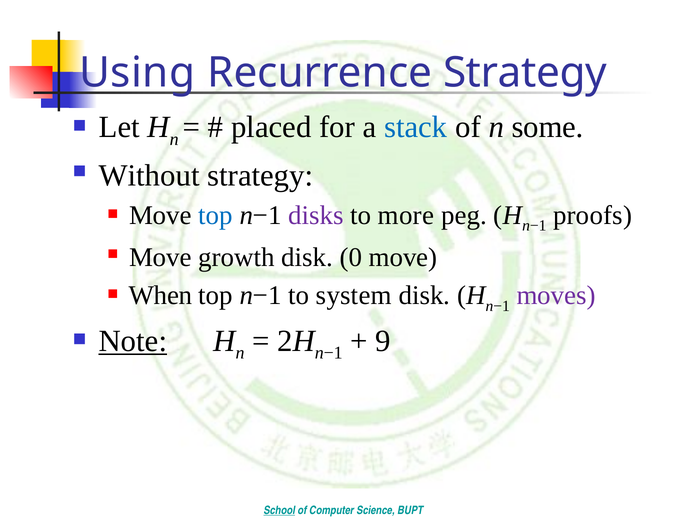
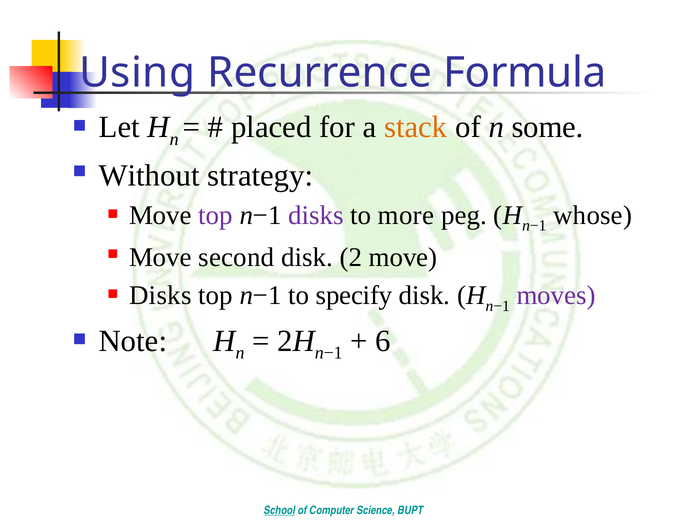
Recurrence Strategy: Strategy -> Formula (525, 73)
stack colour: blue -> orange (416, 127)
top colour: blue -> purple (216, 215)
proofs: proofs -> whose (593, 215)
growth: growth -> second (236, 257)
0: 0 -> 2 (351, 257)
When: When -> Disks (160, 295)
system: system -> specify (354, 295)
Note underline: present -> none (133, 341)
9: 9 -> 6 (383, 341)
